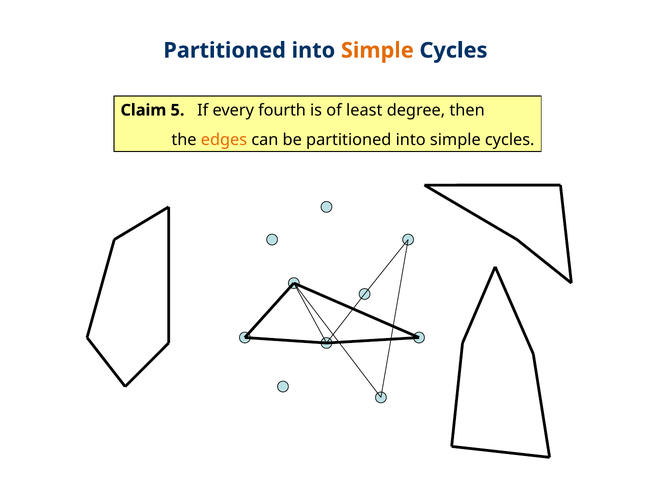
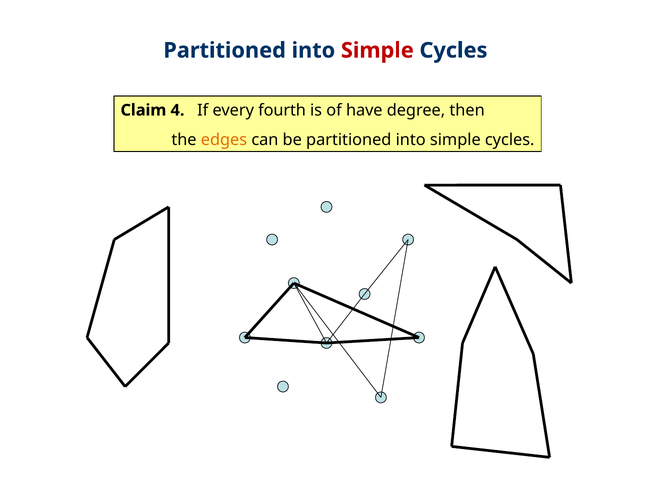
Simple colour: orange -> red (377, 50)
5: 5 -> 4 (177, 110)
least: least -> have (364, 110)
